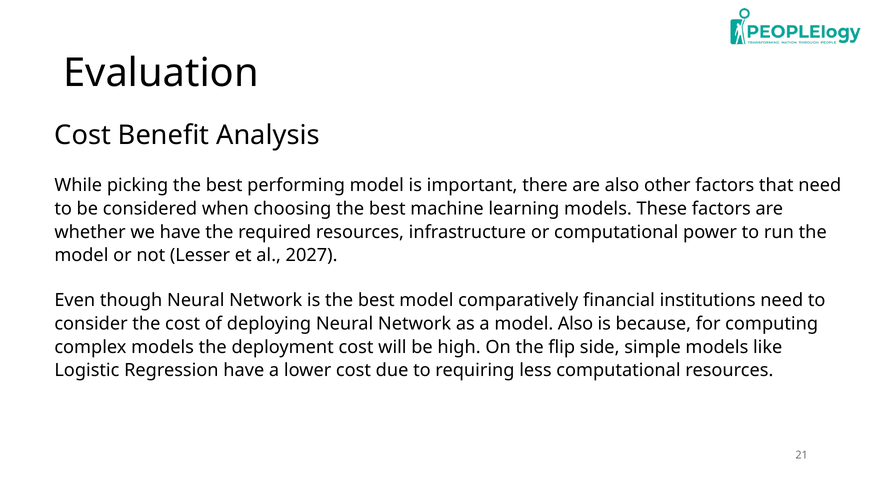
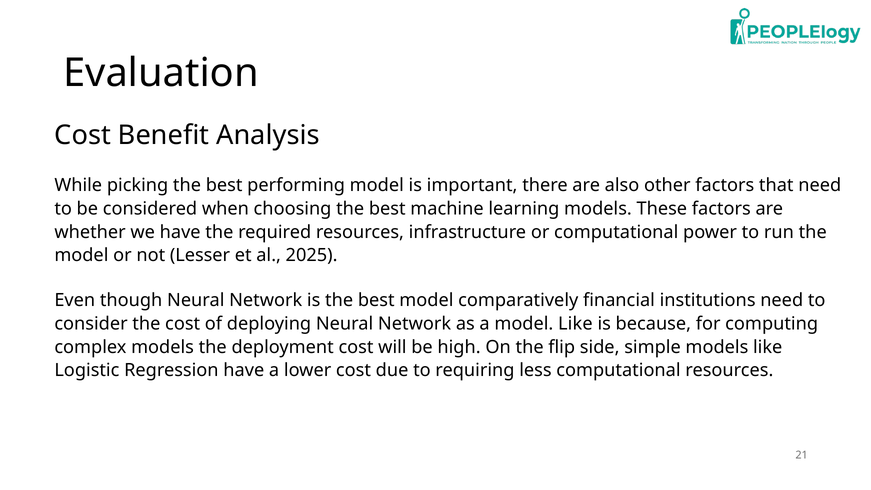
2027: 2027 -> 2025 (312, 255)
model Also: Also -> Like (575, 324)
